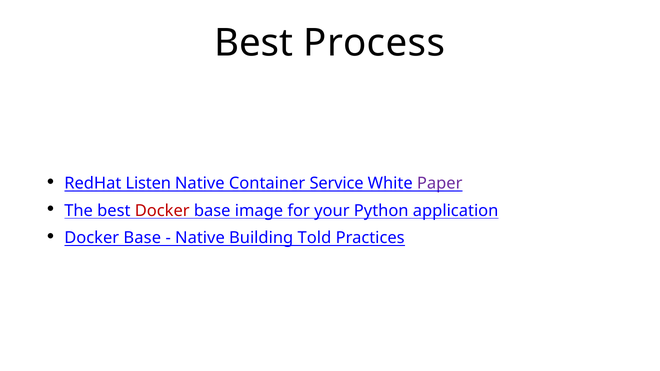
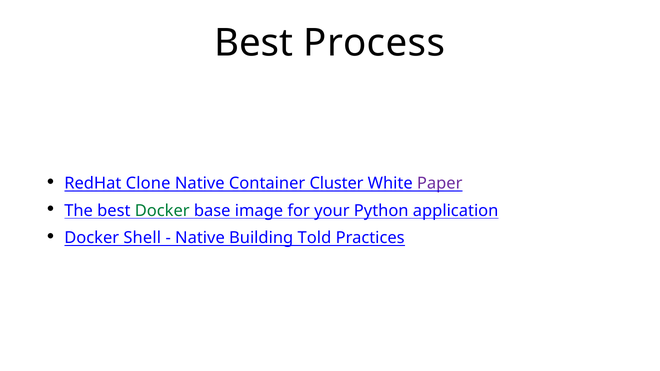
Listen: Listen -> Clone (148, 184)
Service: Service -> Cluster (337, 184)
Docker colour: red -> green (162, 211)
Base: Base -> Shell (142, 238)
